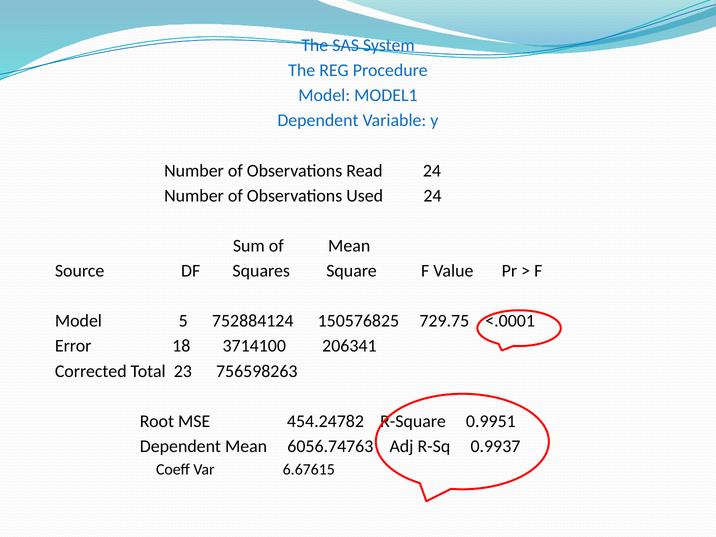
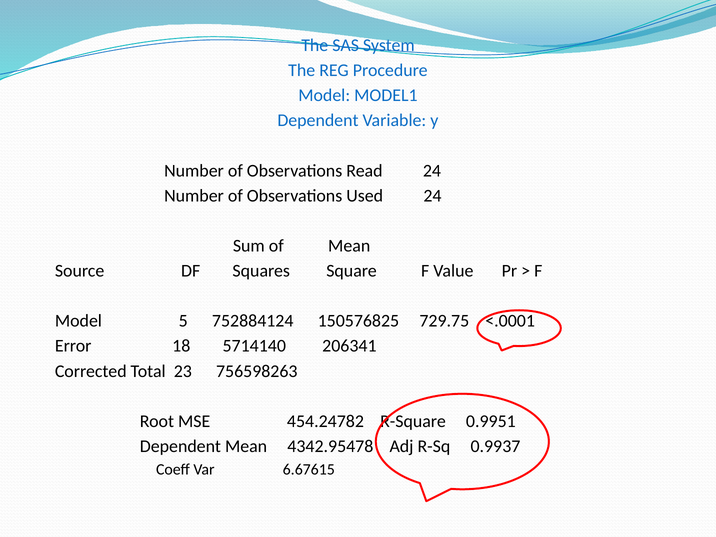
3714100: 3714100 -> 5714140 (254, 346)
6056.74763: 6056.74763 -> 4342.95478 (330, 446)
